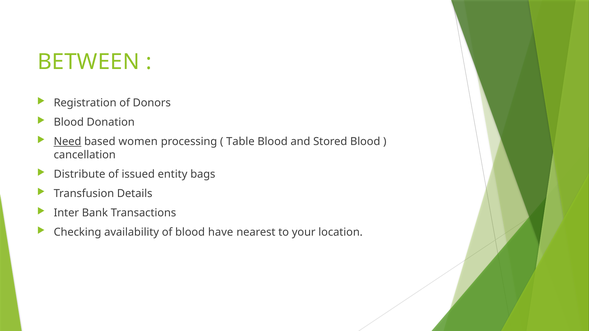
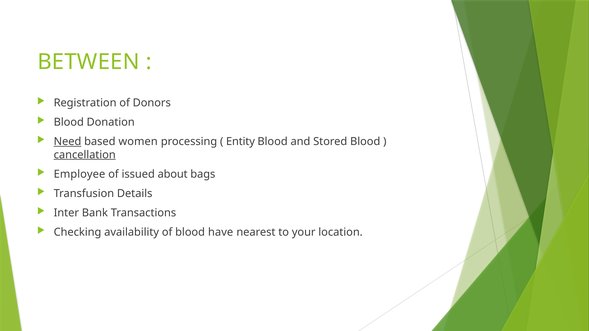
Table: Table -> Entity (240, 142)
cancellation underline: none -> present (85, 155)
Distribute: Distribute -> Employee (79, 174)
entity: entity -> about (173, 174)
